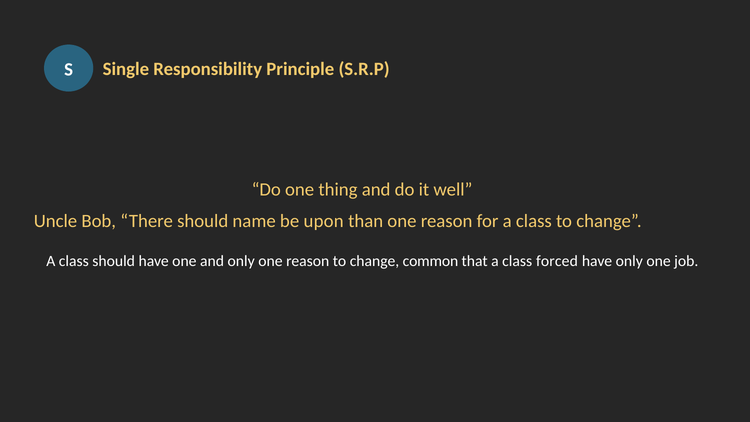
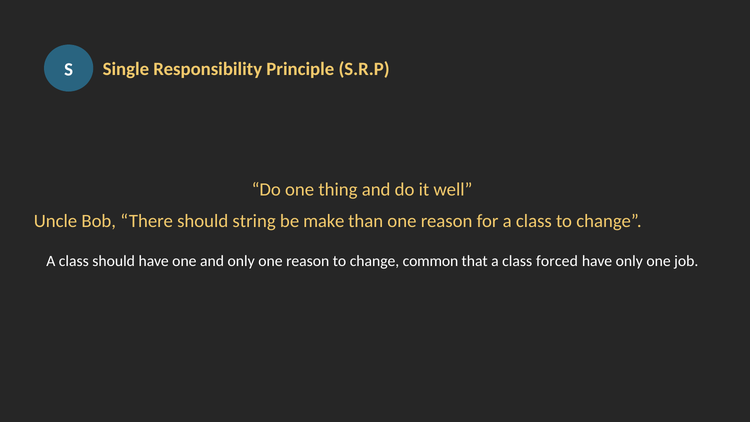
name: name -> string (254, 221)
upon: upon -> make (324, 221)
